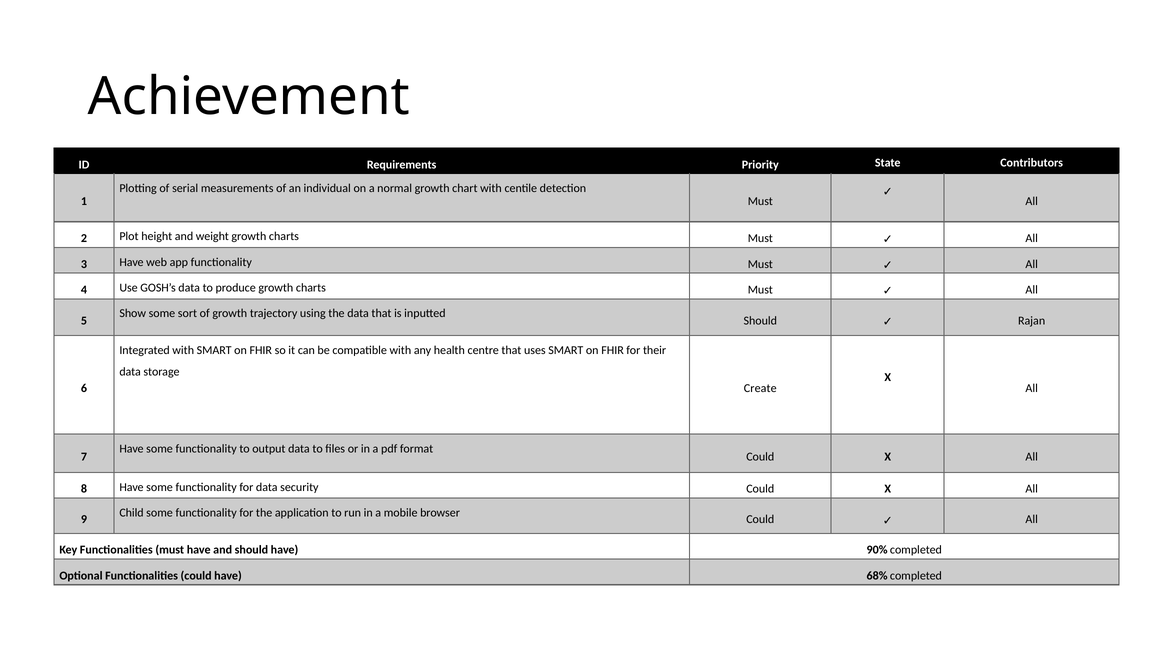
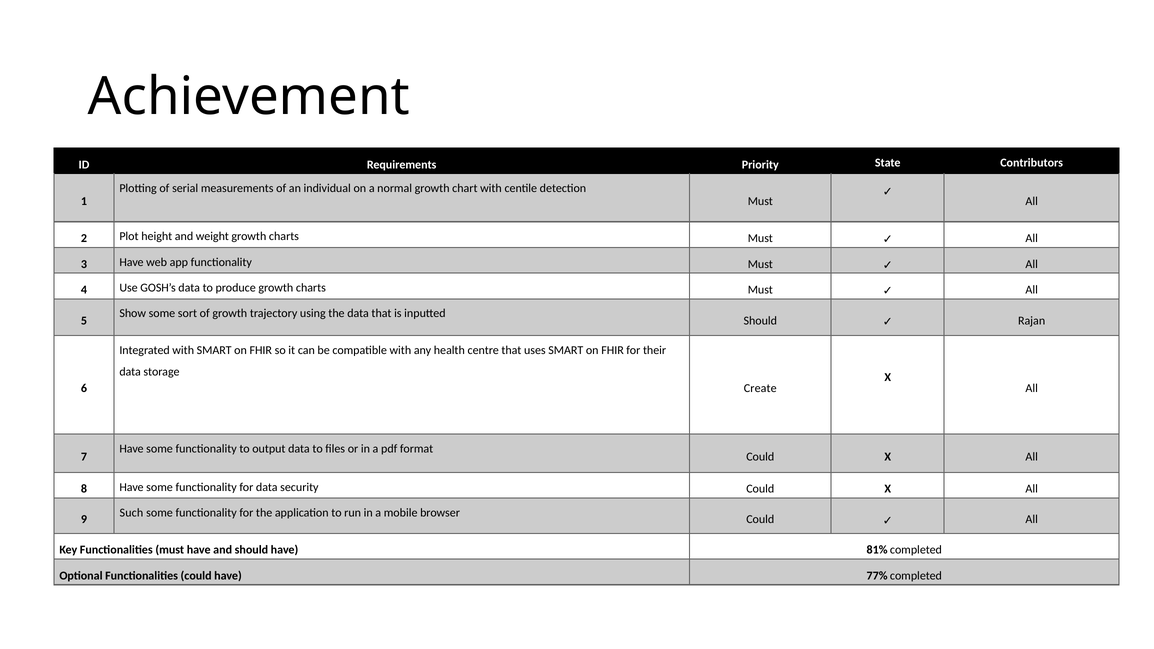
Child: Child -> Such (131, 513)
90%: 90% -> 81% (877, 550)
68%: 68% -> 77% (877, 576)
